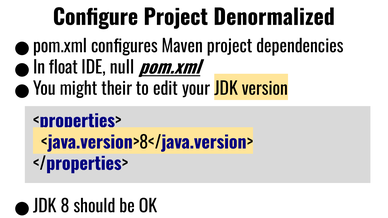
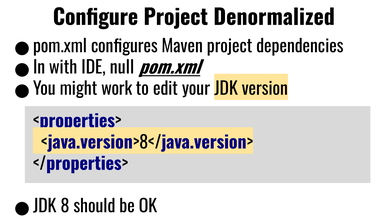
float: float -> with (63, 68)
their: their -> work (117, 89)
